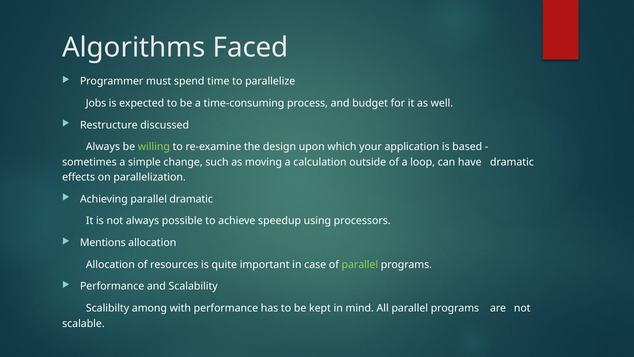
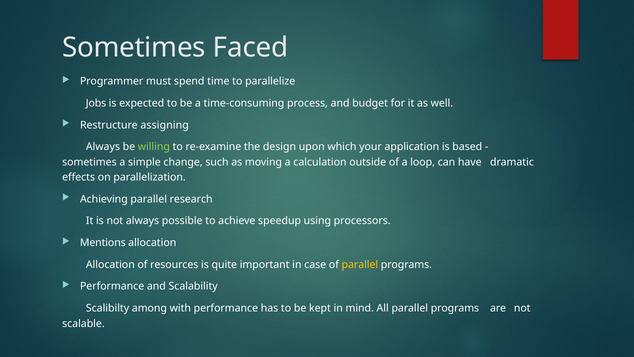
Algorithms: Algorithms -> Sometimes (134, 47)
discussed: discussed -> assigning (165, 125)
parallel dramatic: dramatic -> research (191, 199)
parallel colour: light green -> yellow (360, 264)
